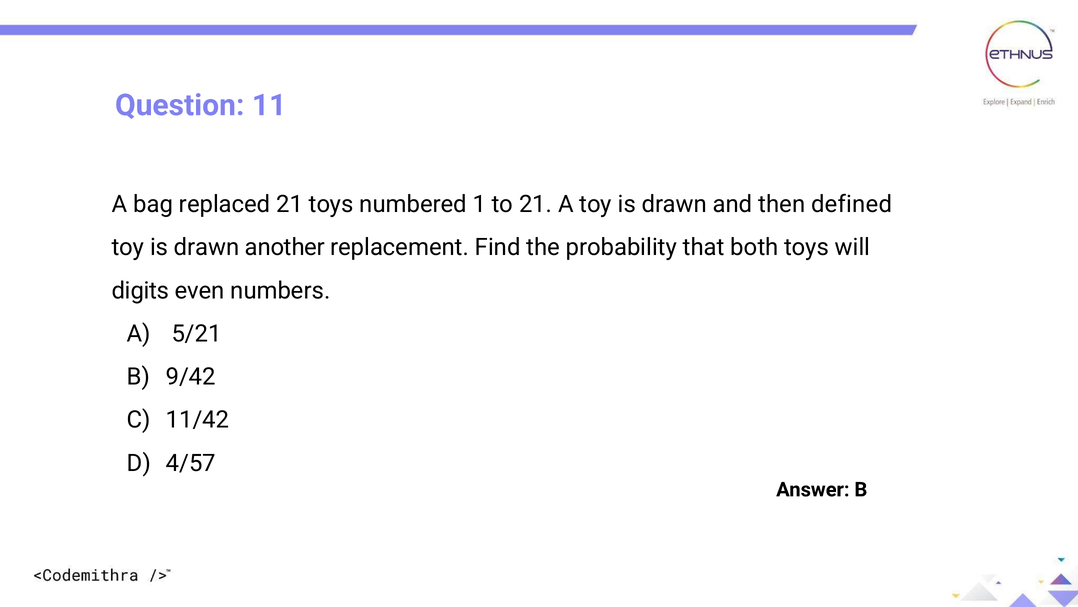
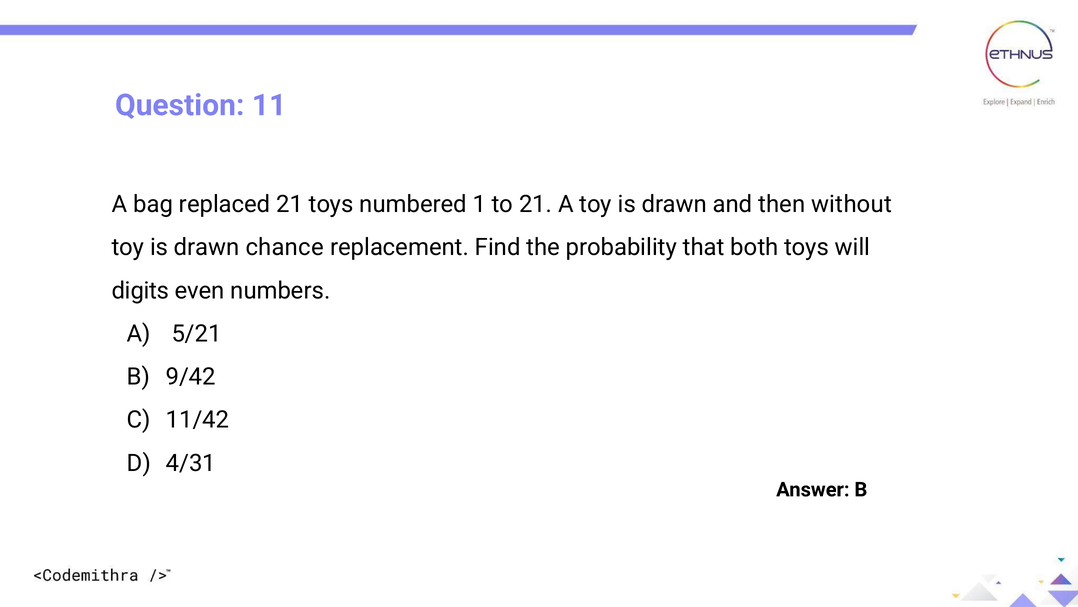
defined: defined -> without (852, 204)
another: another -> chance (285, 247)
4/57: 4/57 -> 4/31 (191, 463)
